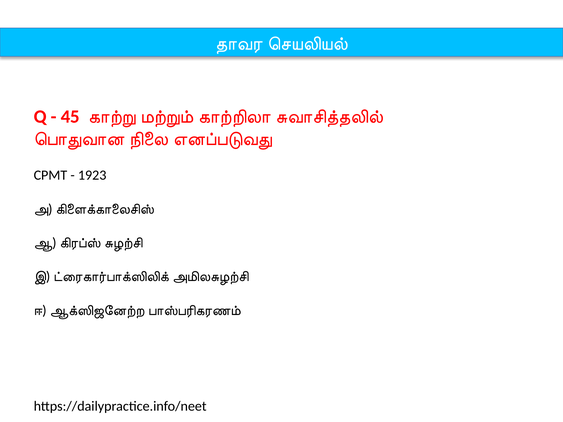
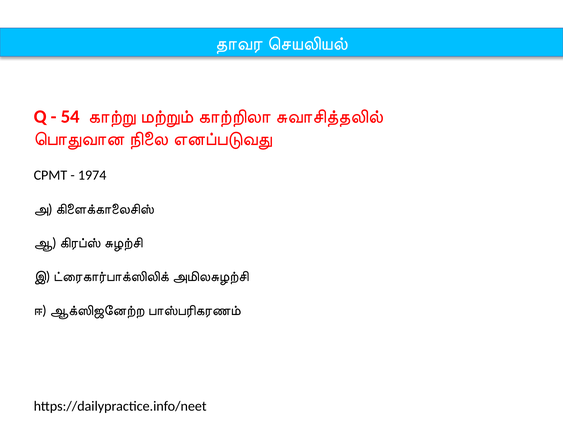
45: 45 -> 54 (70, 117)
1923: 1923 -> 1974 (92, 175)
